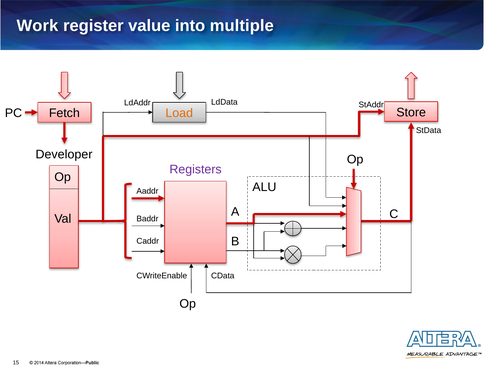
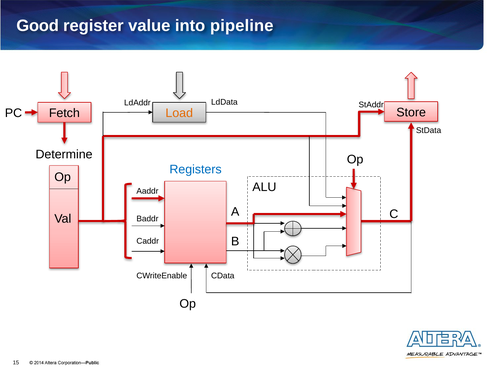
Work: Work -> Good (38, 26)
multiple: multiple -> pipeline (242, 26)
Developer: Developer -> Determine (64, 155)
Registers colour: purple -> blue (196, 170)
